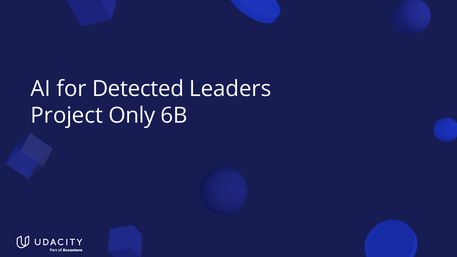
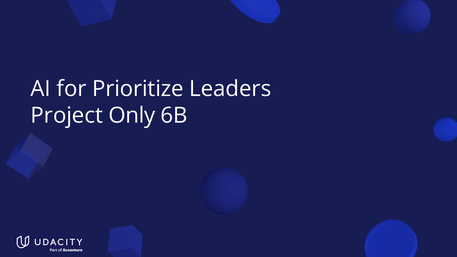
Detected: Detected -> Prioritize (138, 89)
